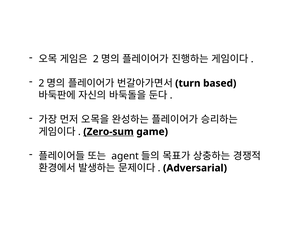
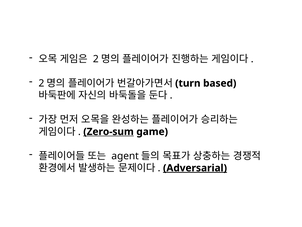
Adversarial underline: none -> present (195, 168)
